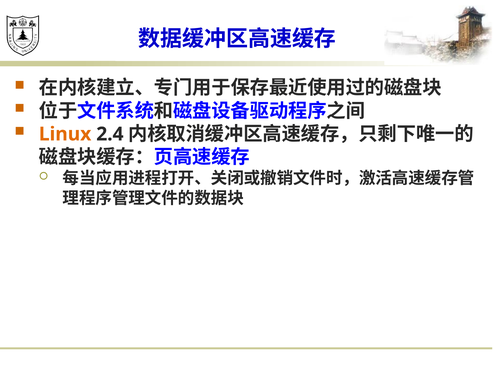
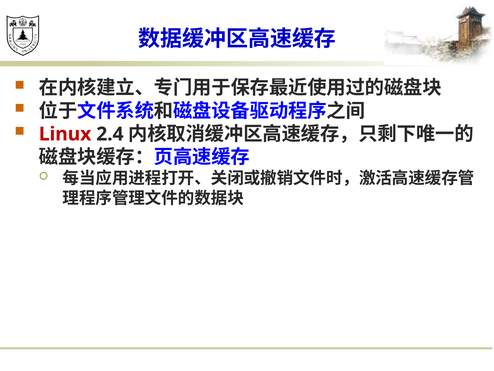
Linux colour: orange -> red (65, 134)
